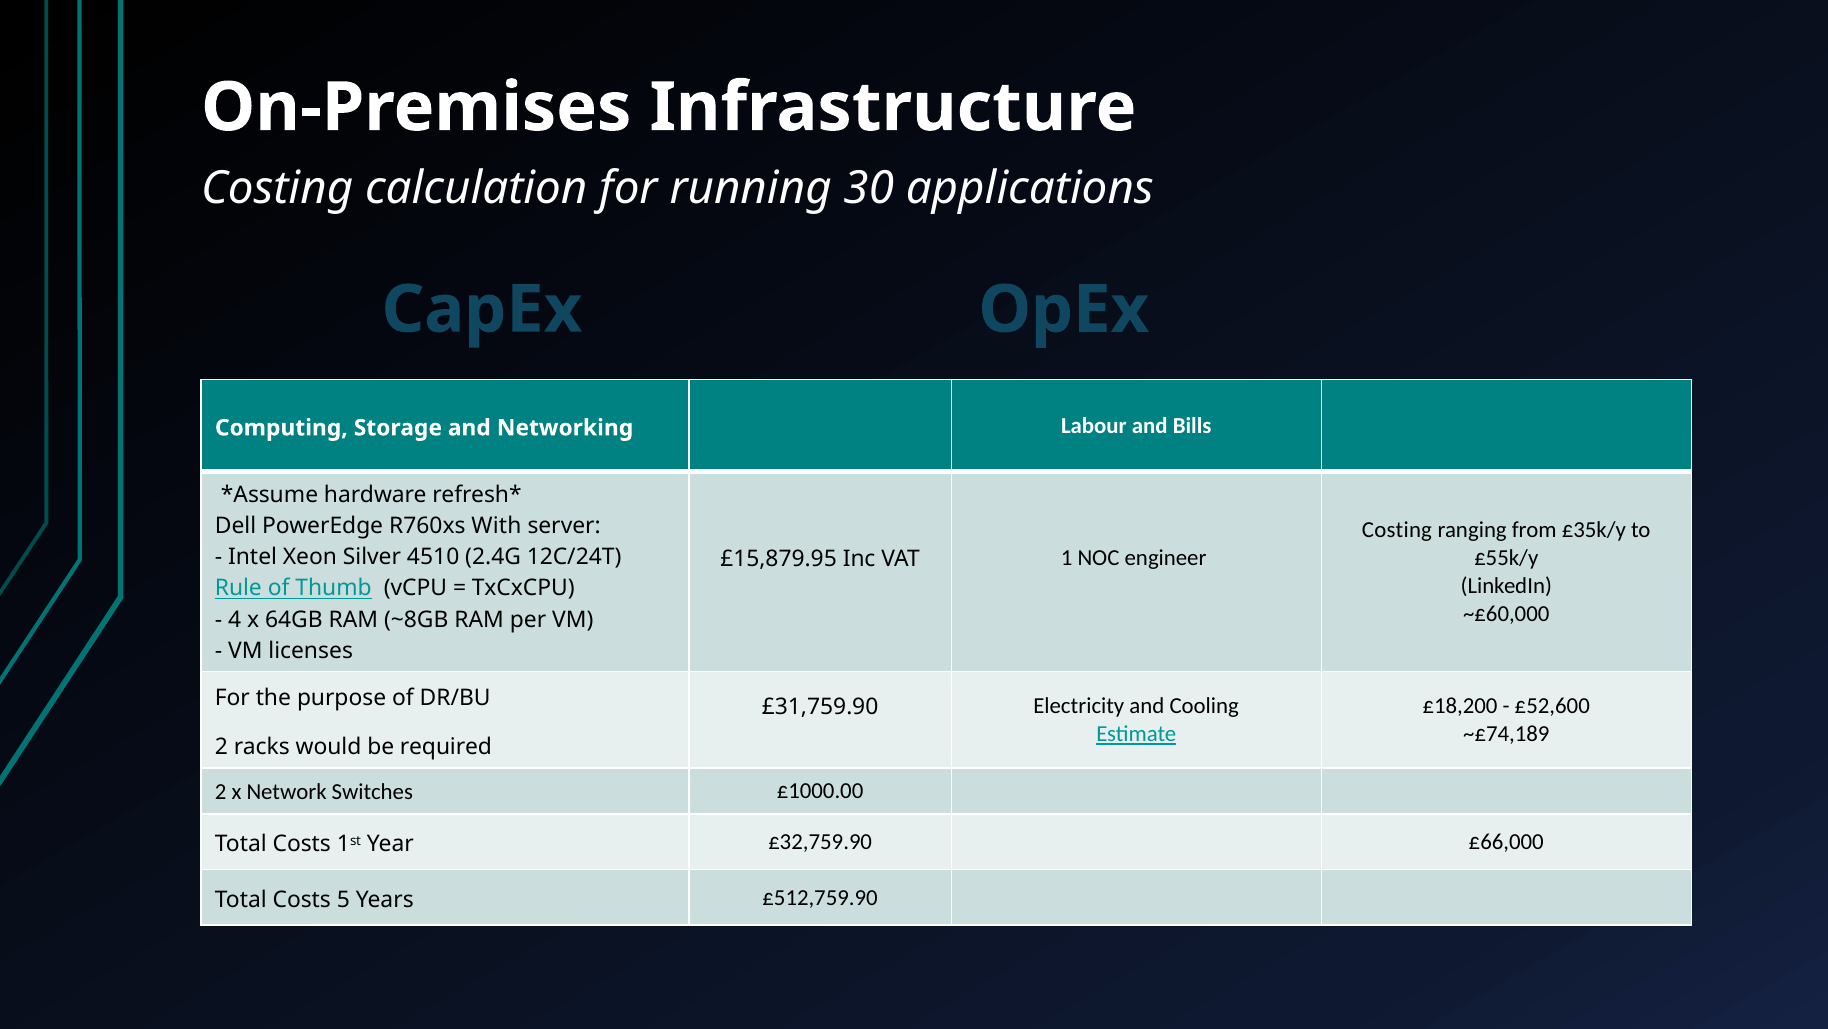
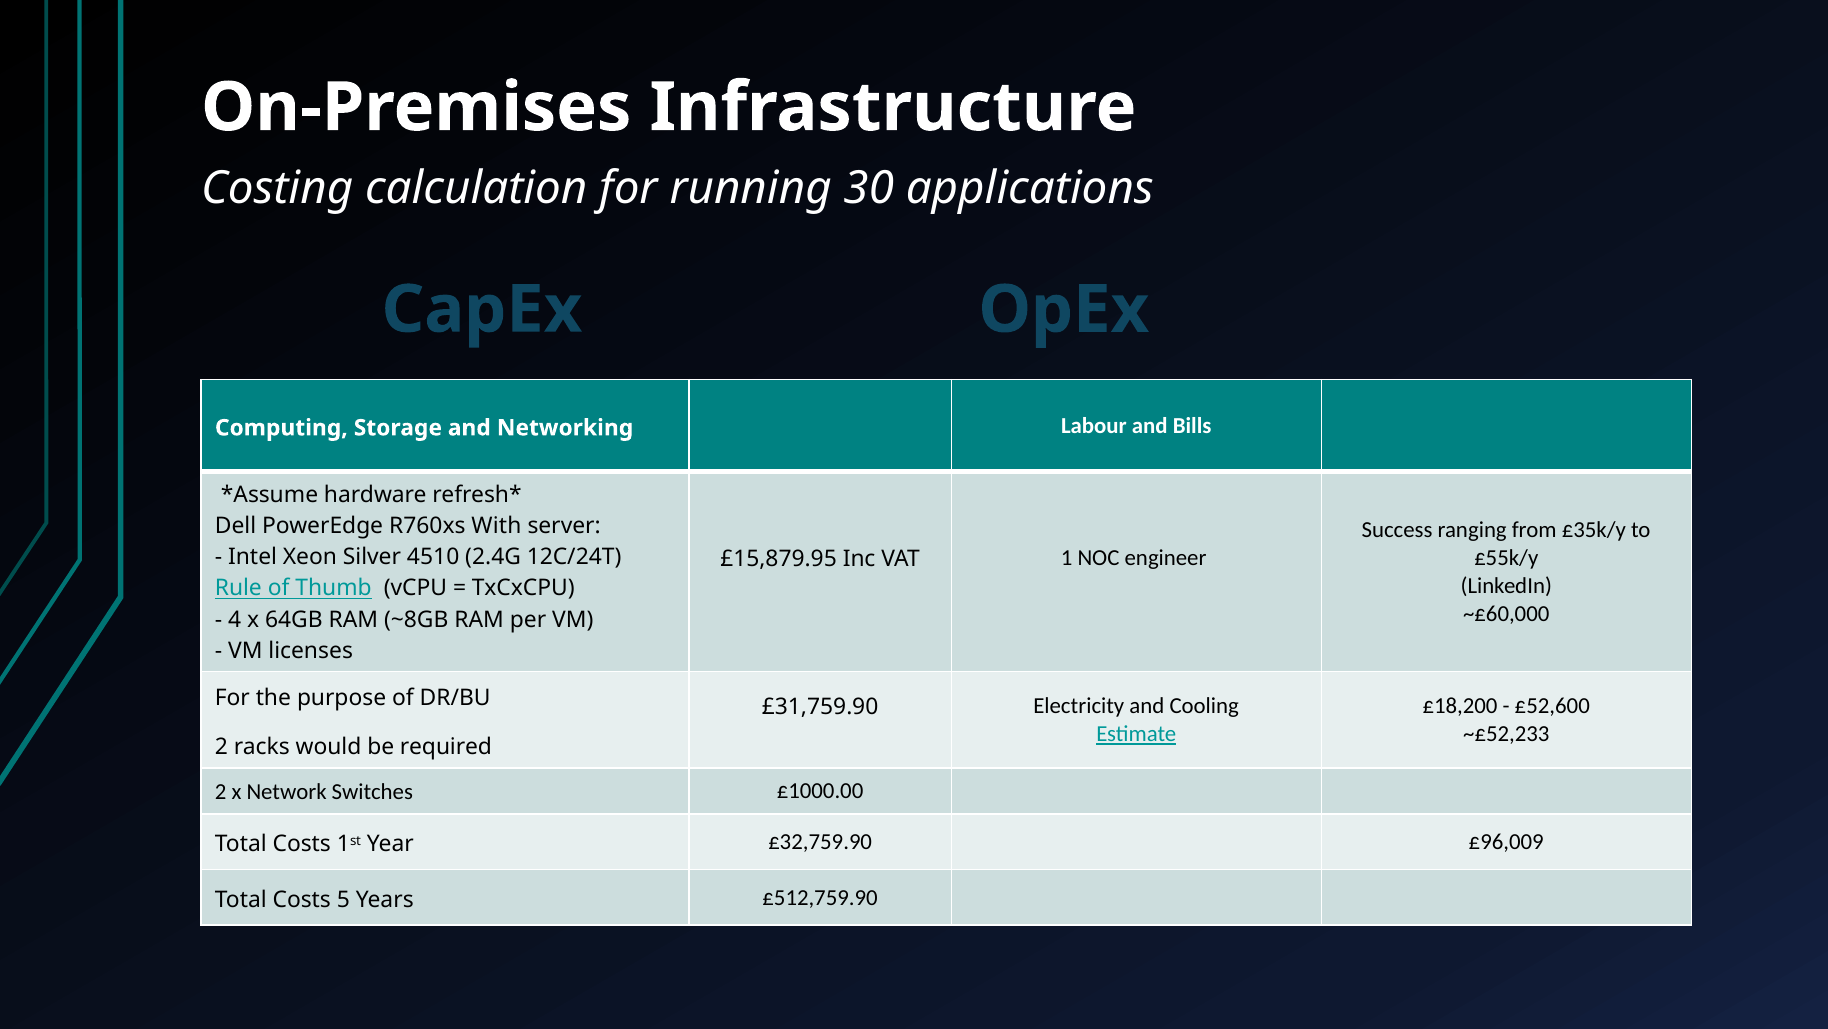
Costing: Costing -> Success (1397, 530)
~£74,189: ~£74,189 -> ~£52,233 (1506, 734)
£66,000: £66,000 -> £96,009 (1506, 842)
